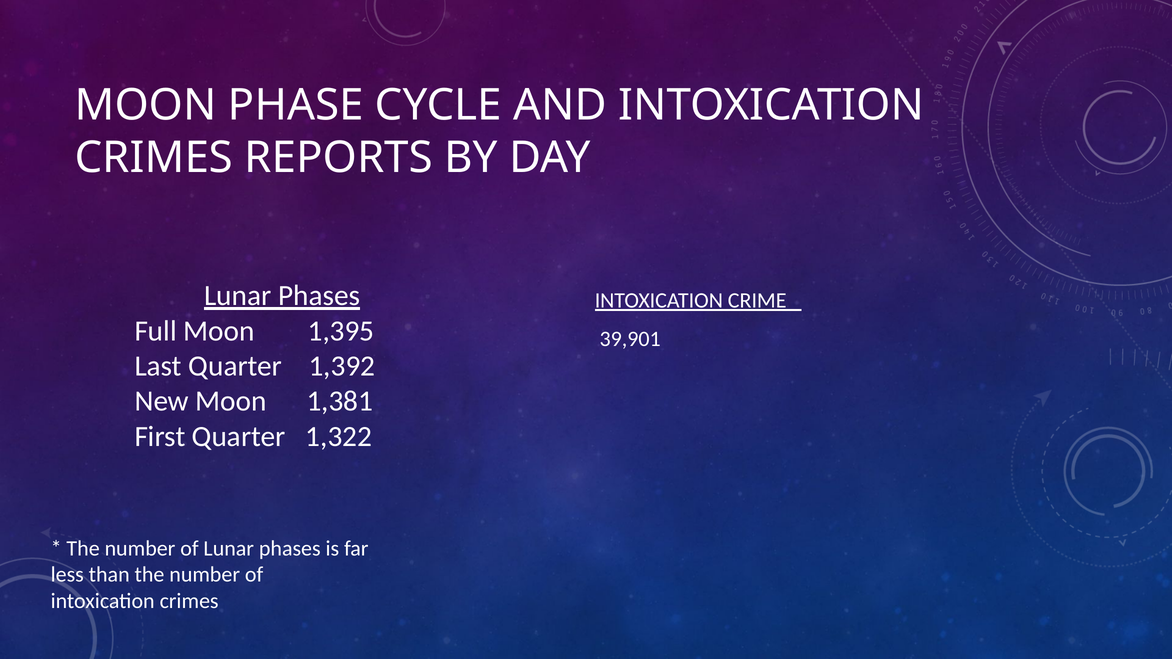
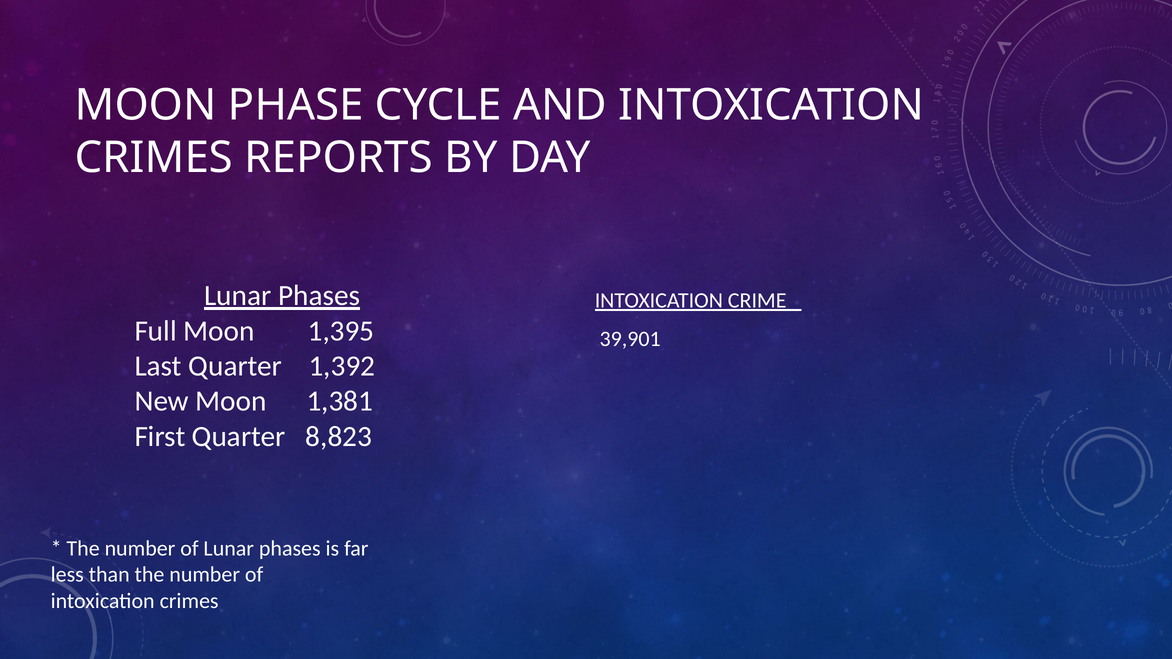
1,322: 1,322 -> 8,823 (339, 437)
